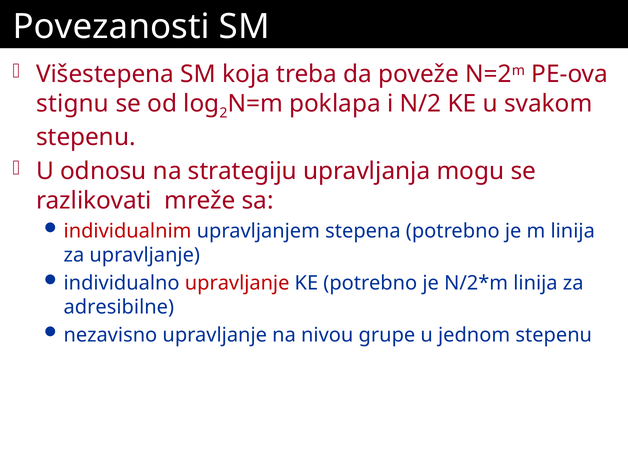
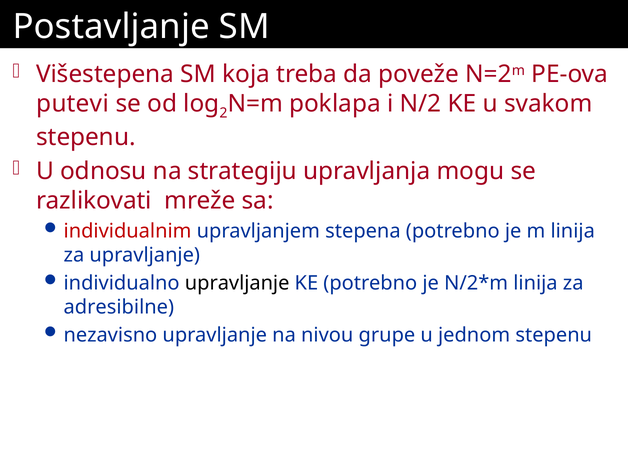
Povezanosti: Povezanosti -> Postavljanje (111, 27)
stignu: stignu -> putevi (73, 104)
upravljanje colour: red -> black (237, 283)
